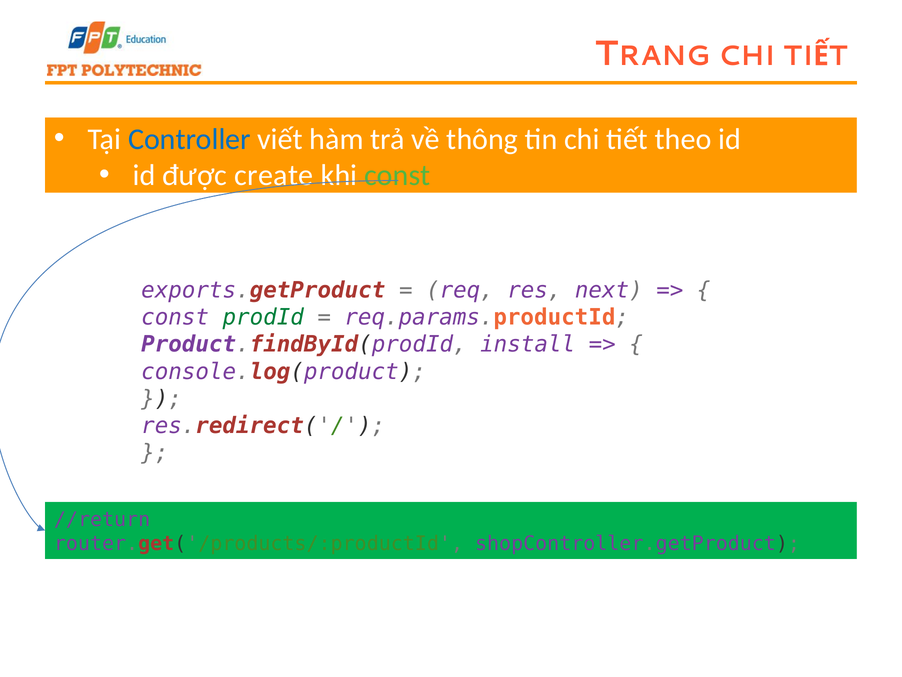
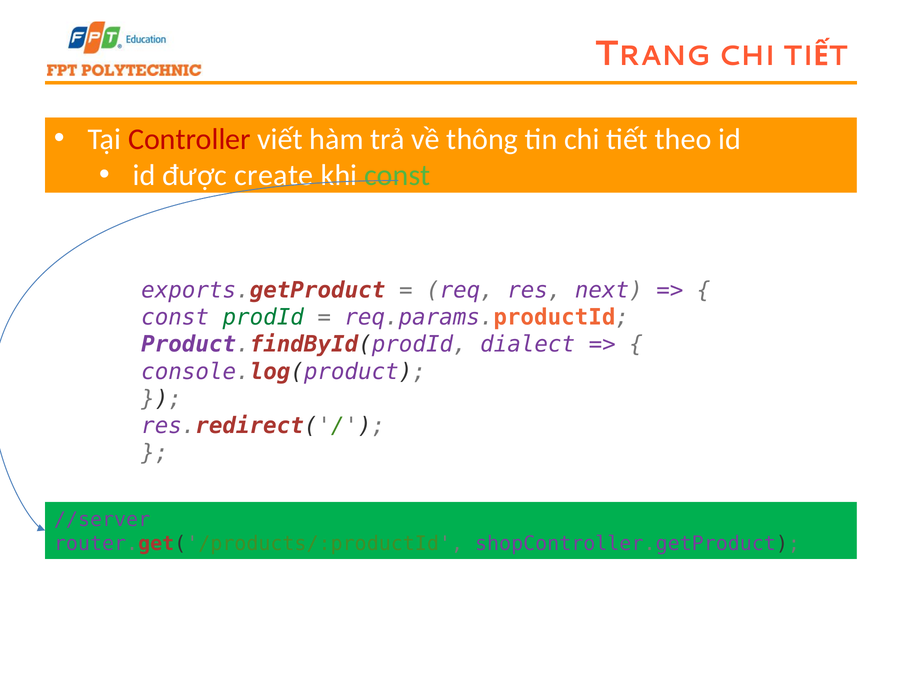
Controller colour: blue -> red (189, 139)
install: install -> dialect (528, 344)
//return: //return -> //server (102, 519)
